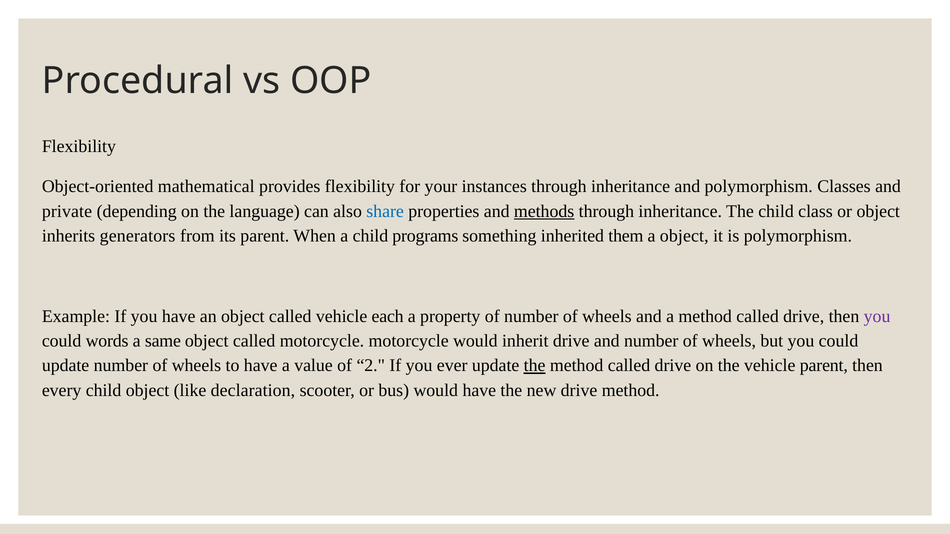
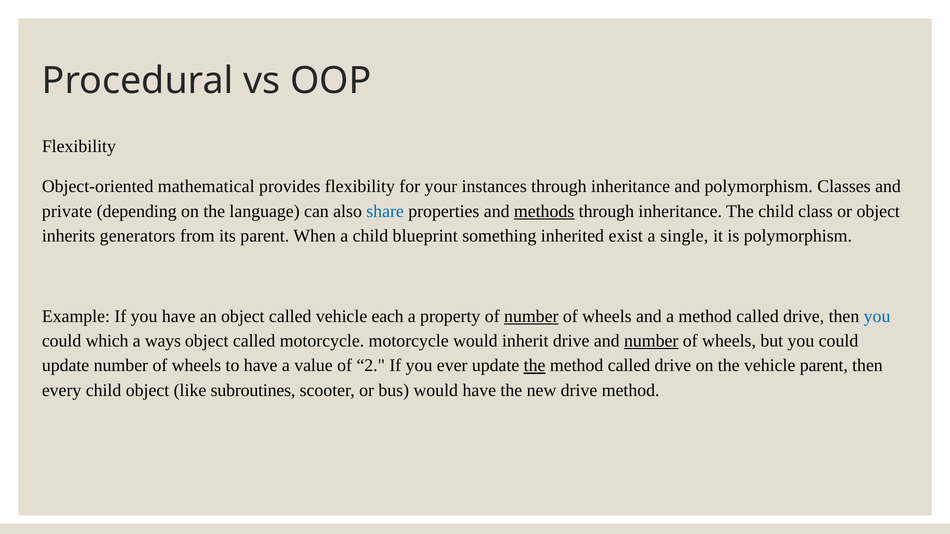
programs: programs -> blueprint (425, 236)
them: them -> exist (626, 236)
a object: object -> single (684, 236)
number underline: none -> present (531, 317)
you colour: purple -> blue (877, 317)
words: words -> which (107, 341)
same: same -> ways (163, 341)
number underline: none -> present (651, 341)
declaration: declaration -> subroutines (253, 390)
